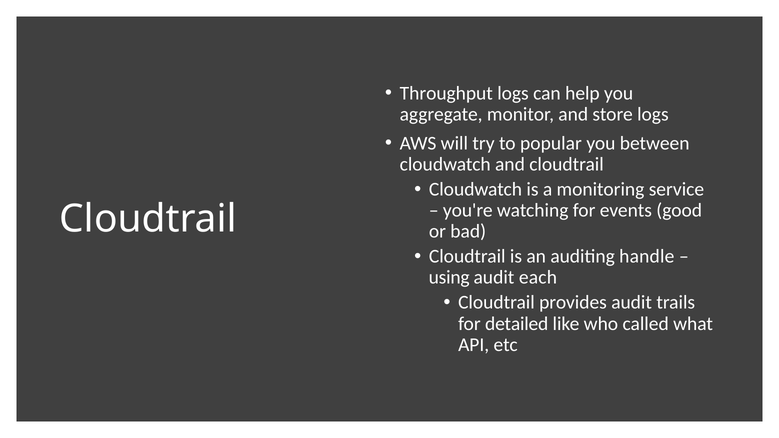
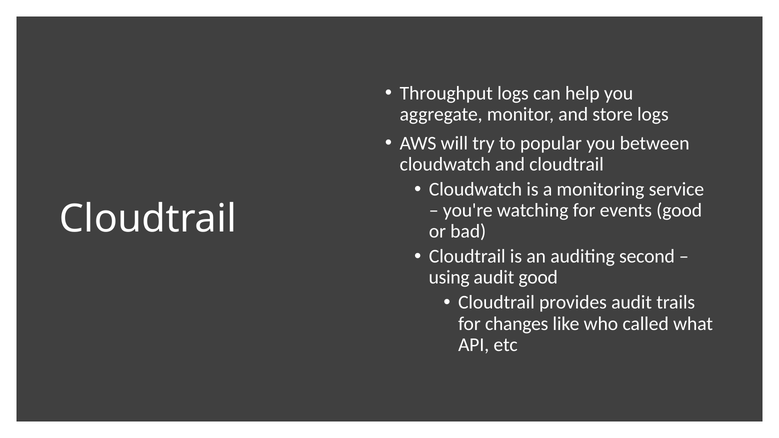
handle: handle -> second (647, 257)
audit each: each -> good (538, 278)
detailed: detailed -> changes (517, 324)
